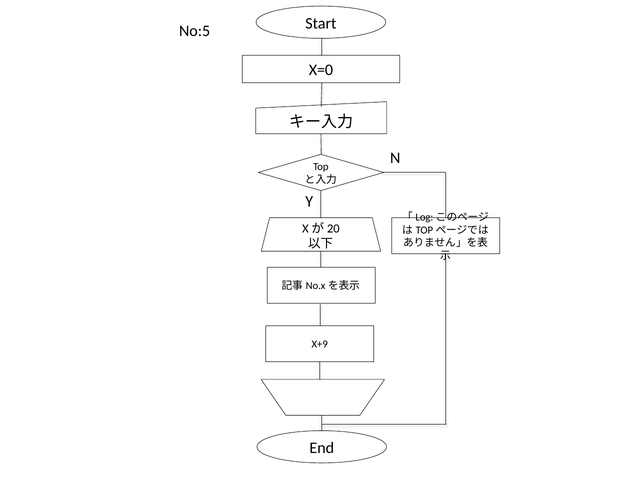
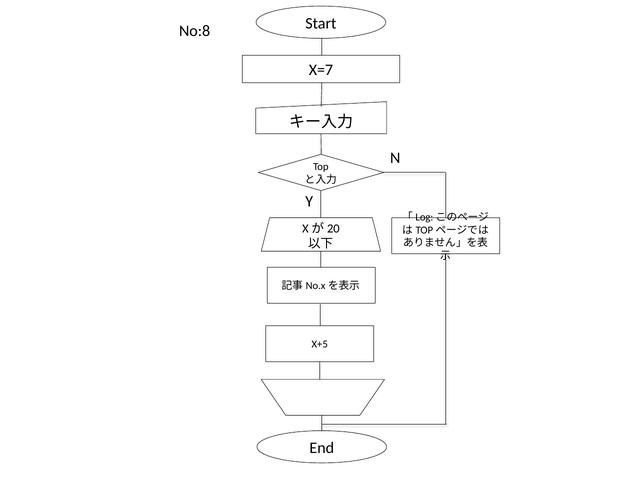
No:5: No:5 -> No:8 (195, 31)
X=0: X=0 -> X=7 (321, 70)
X+9: X+9 -> X+5 (320, 344)
